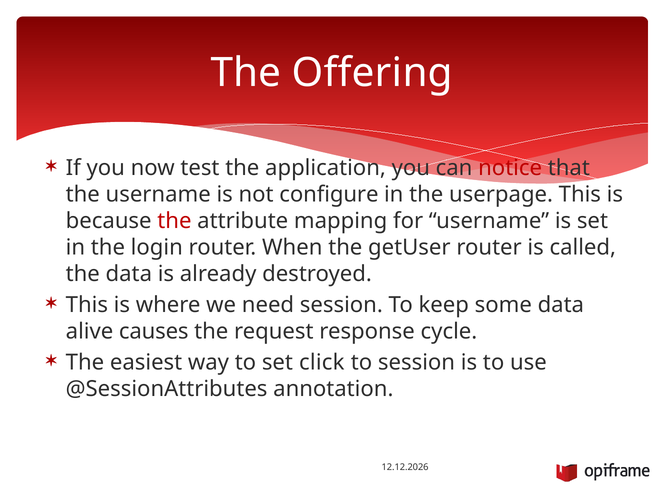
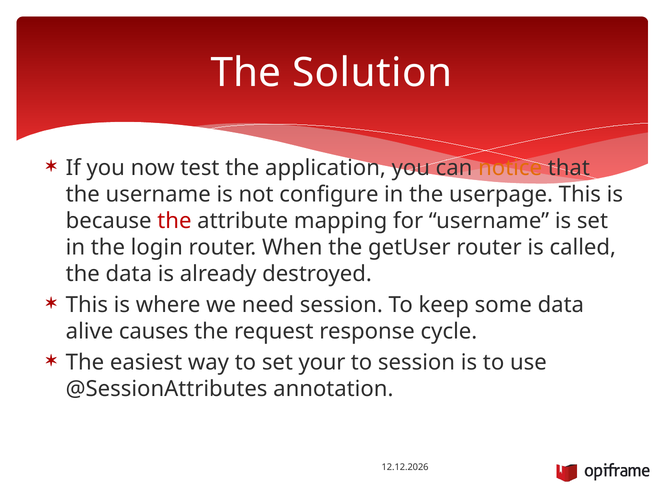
Offering: Offering -> Solution (372, 73)
notice colour: red -> orange (510, 168)
click: click -> your (322, 363)
